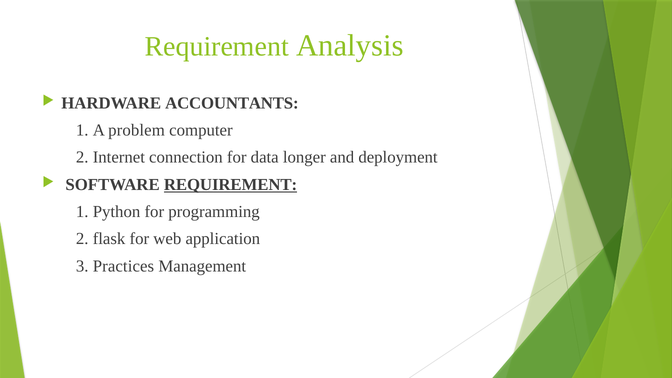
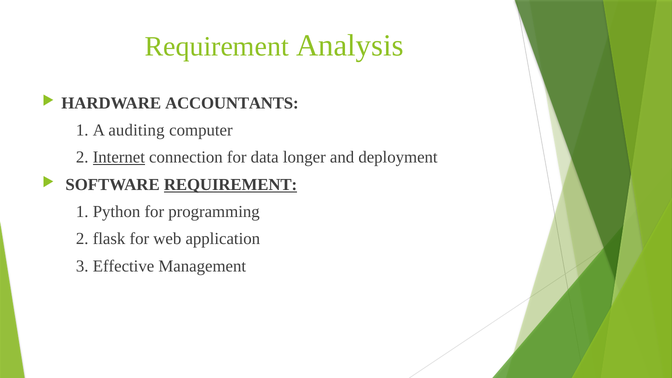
problem: problem -> auditing (136, 130)
Internet underline: none -> present (119, 157)
Practices: Practices -> Effective (124, 266)
